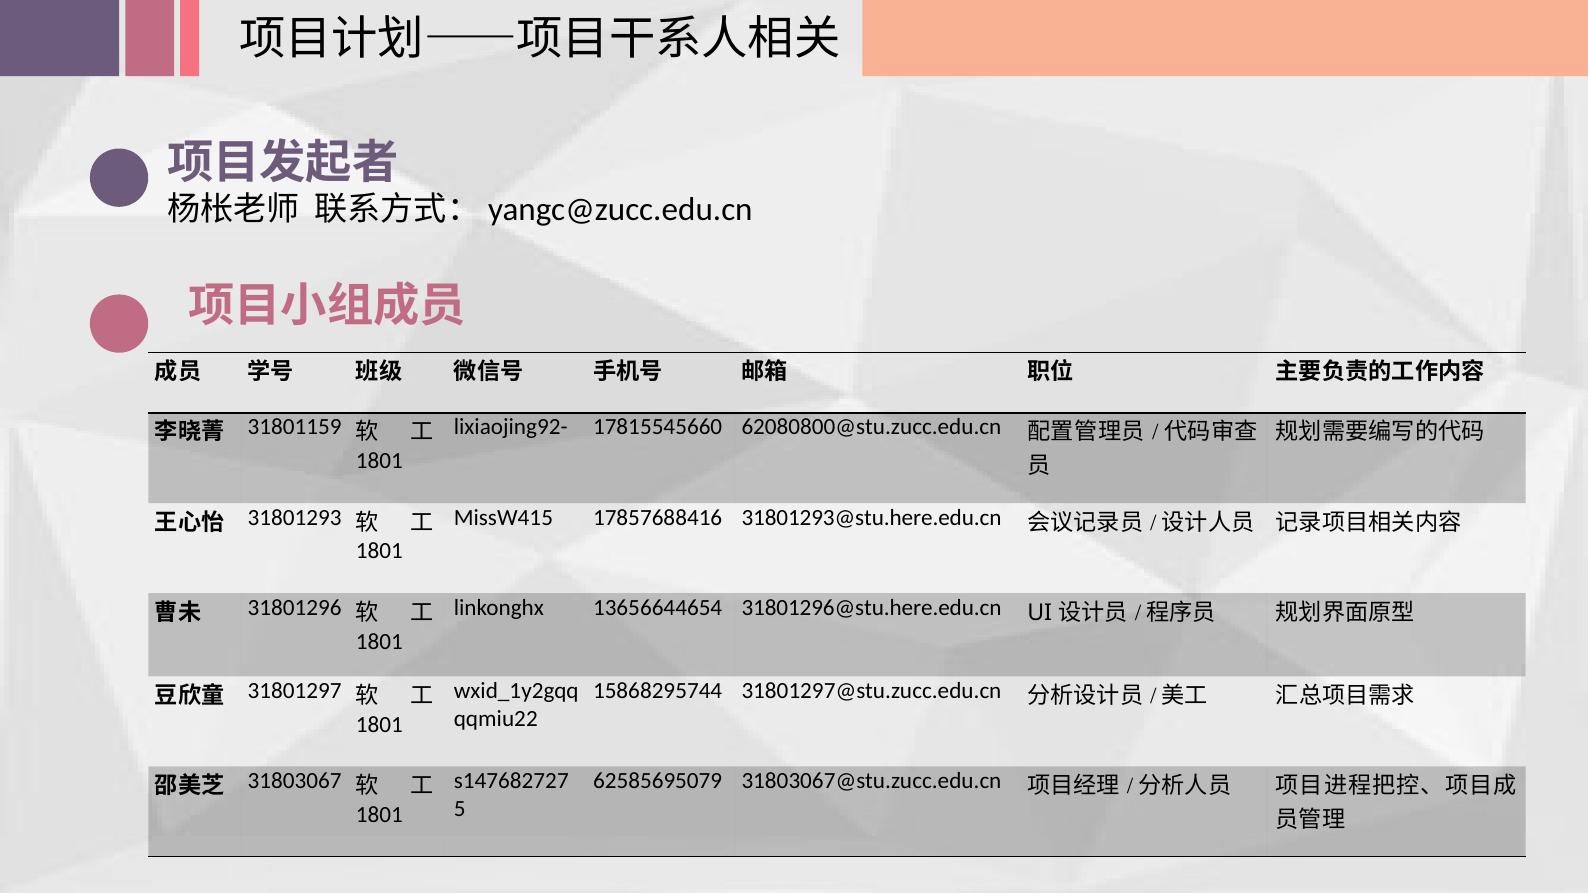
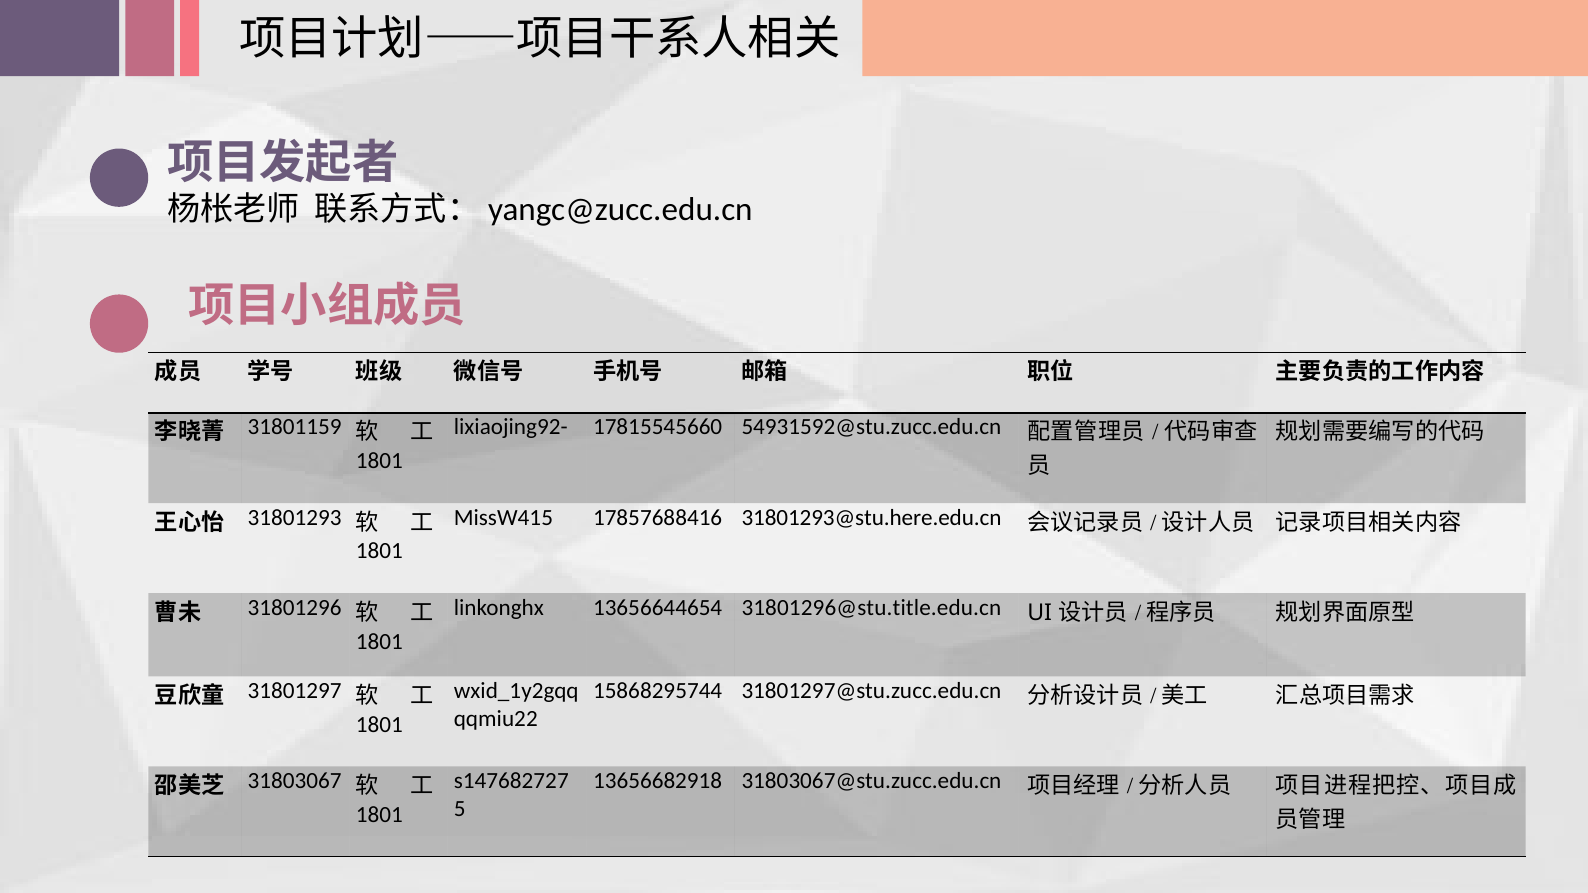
62080800@stu.zucc.edu.cn: 62080800@stu.zucc.edu.cn -> 54931592@stu.zucc.edu.cn (871, 427)
31801296@stu.here.edu.cn: 31801296@stu.here.edu.cn -> 31801296@stu.title.edu.cn (871, 608)
62585695079: 62585695079 -> 13656682918 (658, 781)
